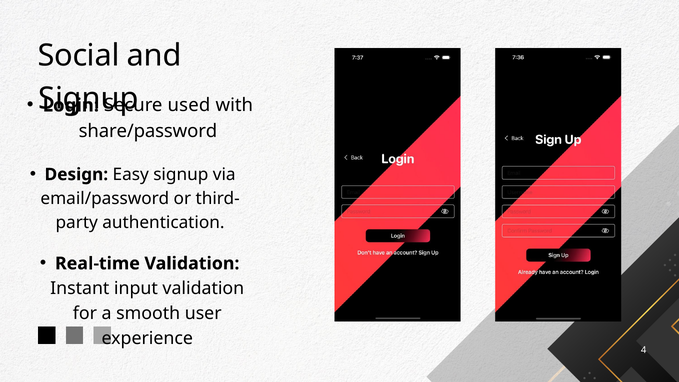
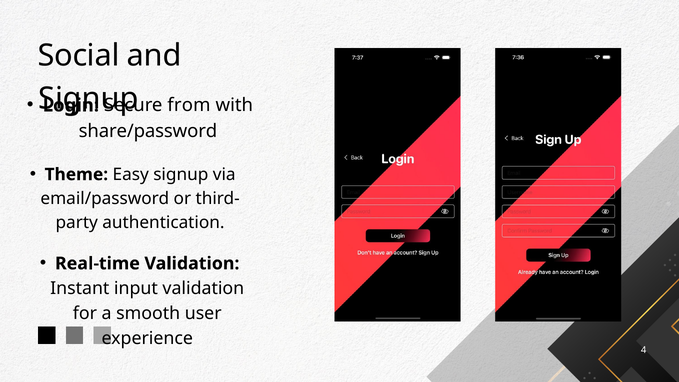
used: used -> from (189, 105)
Design: Design -> Theme (76, 174)
